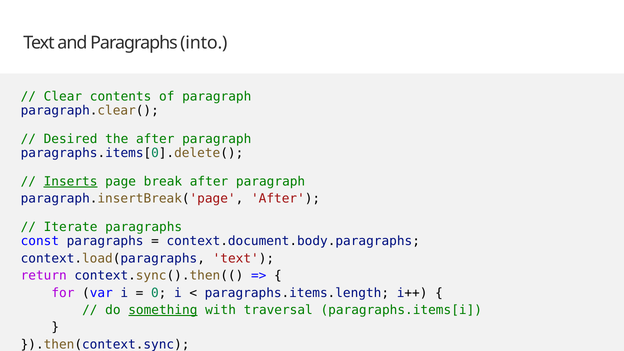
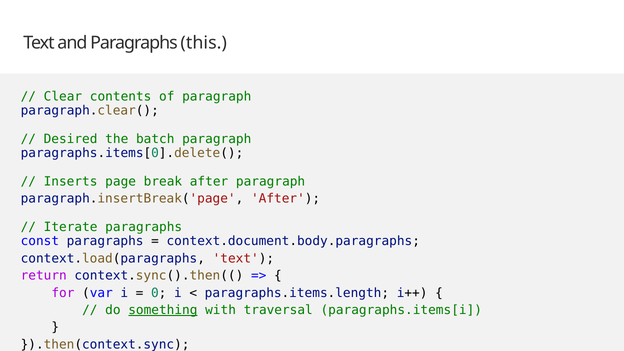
into: into -> this (204, 43)
the after: after -> batch (155, 139)
Inserts underline: present -> none (71, 182)
